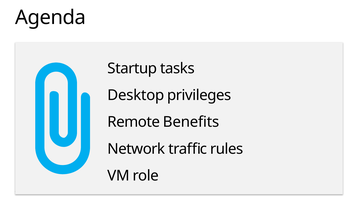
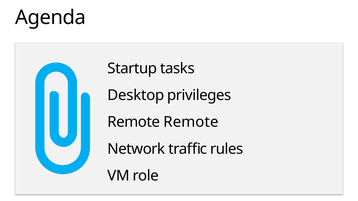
Remote Benefits: Benefits -> Remote (191, 122)
